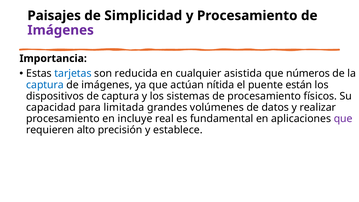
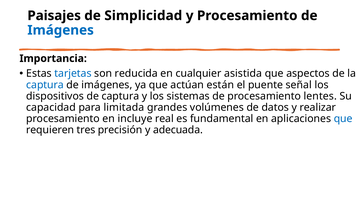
Imágenes colour: purple -> blue (61, 30)
números: números -> aspectos (308, 74)
nítida: nítida -> están (220, 85)
están: están -> señal (299, 85)
físicos: físicos -> lentes (320, 96)
que colour: purple -> blue (343, 119)
alto: alto -> tres (86, 130)
establece: establece -> adecuada (178, 130)
